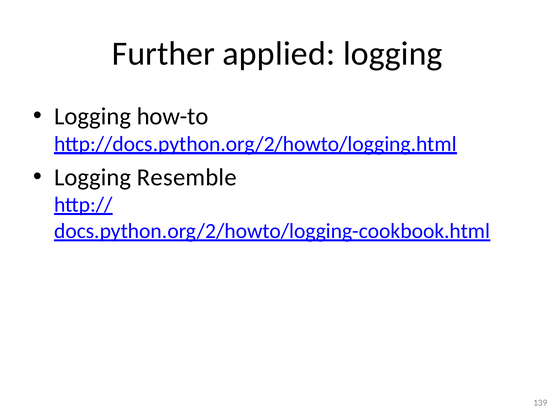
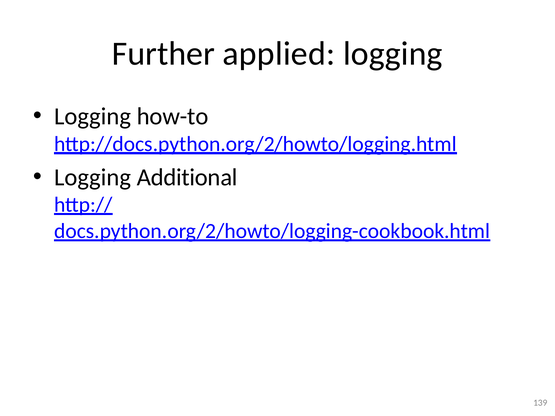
Resemble: Resemble -> Additional (187, 177)
